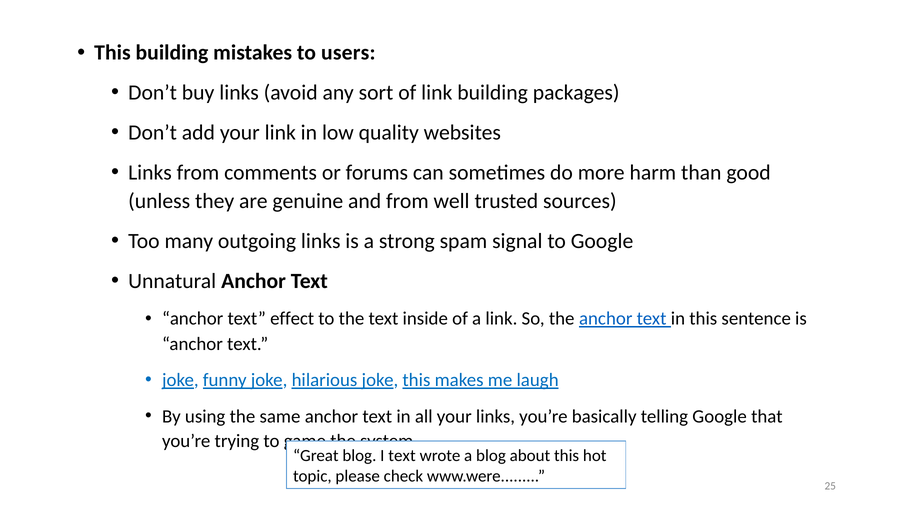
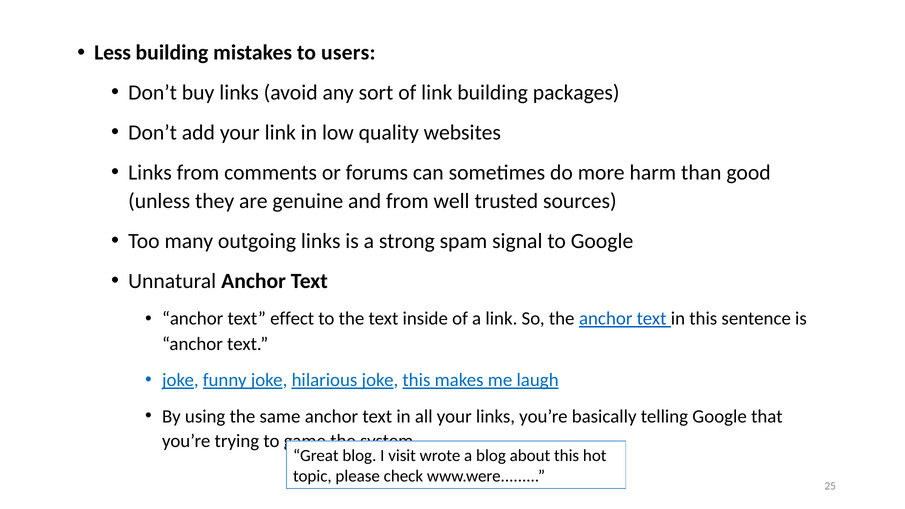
This: This -> Less (113, 53)
I text: text -> visit (402, 456)
